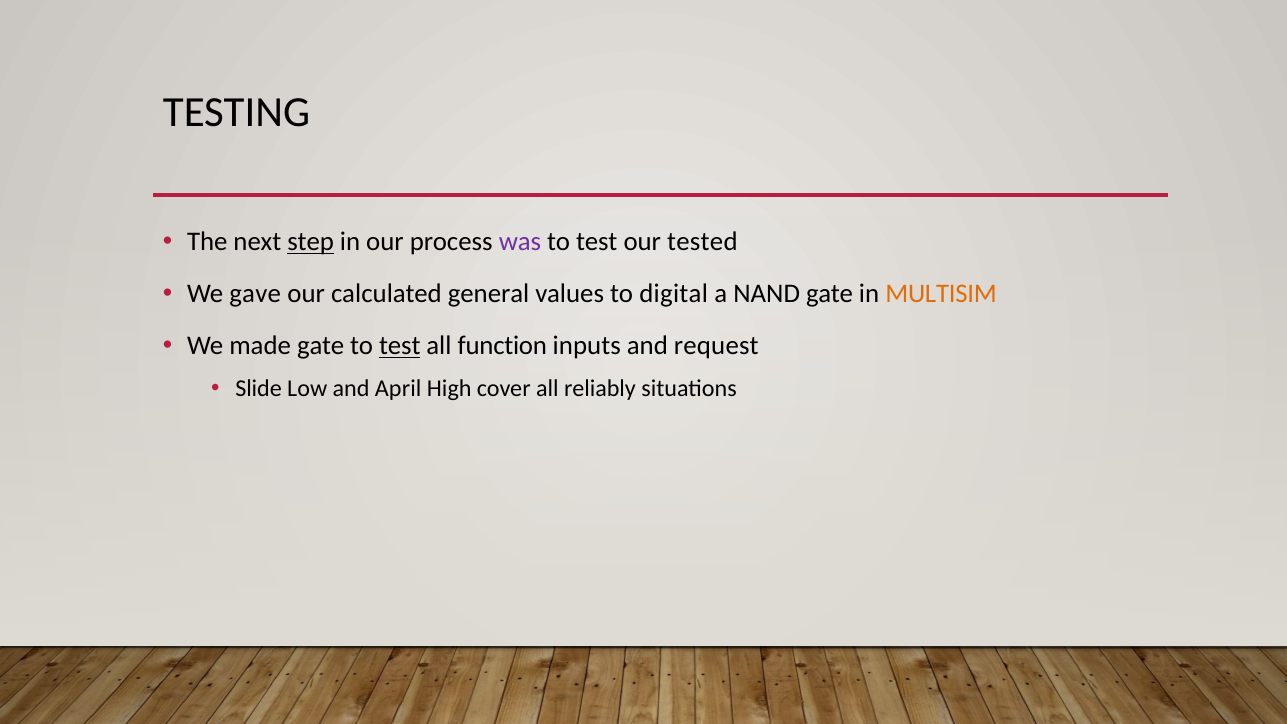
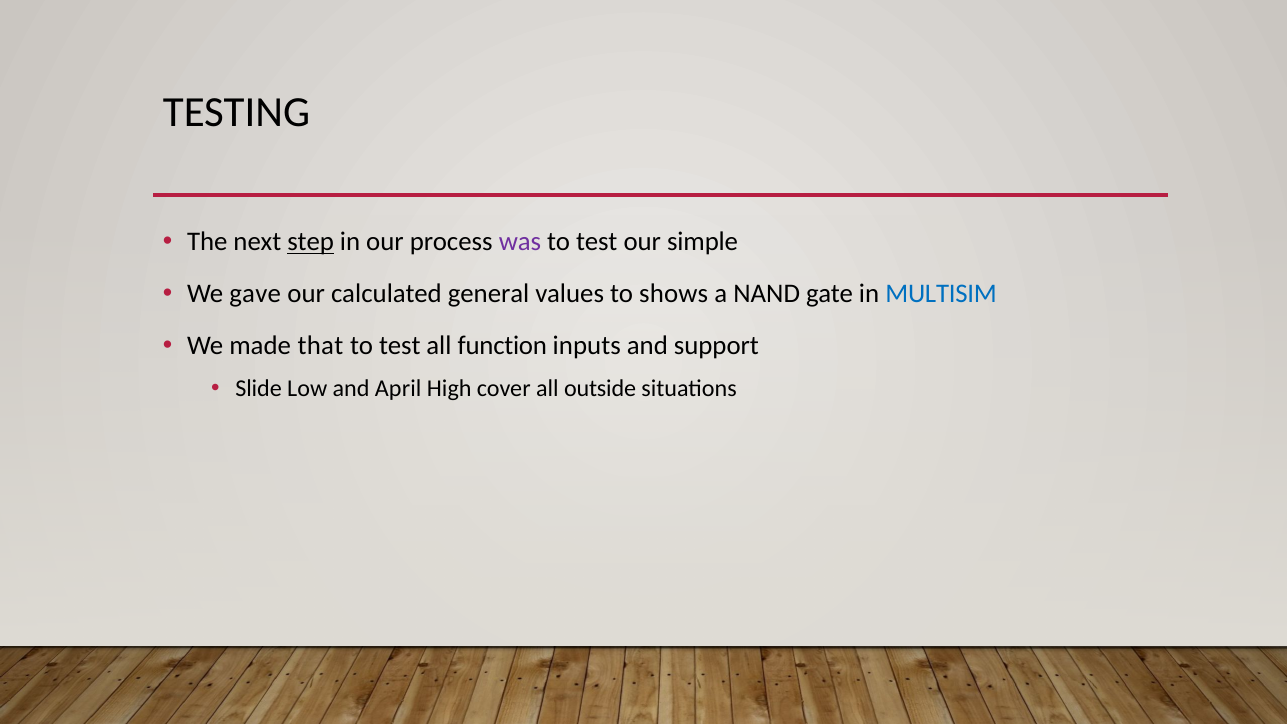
tested: tested -> simple (703, 242)
digital: digital -> shows (674, 294)
MULTISIM colour: orange -> blue (941, 294)
made gate: gate -> that (320, 346)
test underline: present -> none (400, 346)
request: request -> support (716, 346)
reliably: reliably -> outside (600, 389)
